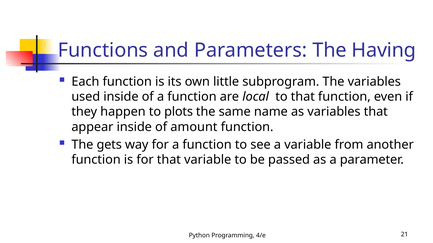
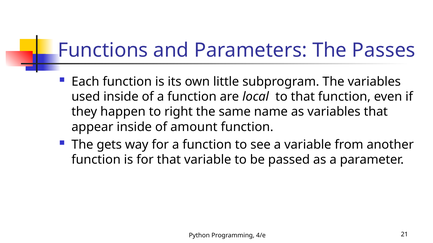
Having: Having -> Passes (384, 50)
plots: plots -> right (179, 112)
